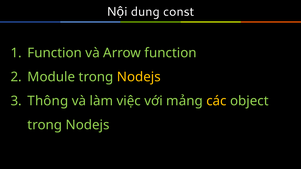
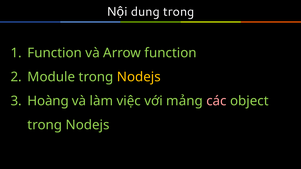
dung const: const -> trong (179, 12)
Thông: Thông -> Hoàng (48, 101)
các colour: yellow -> pink (216, 101)
